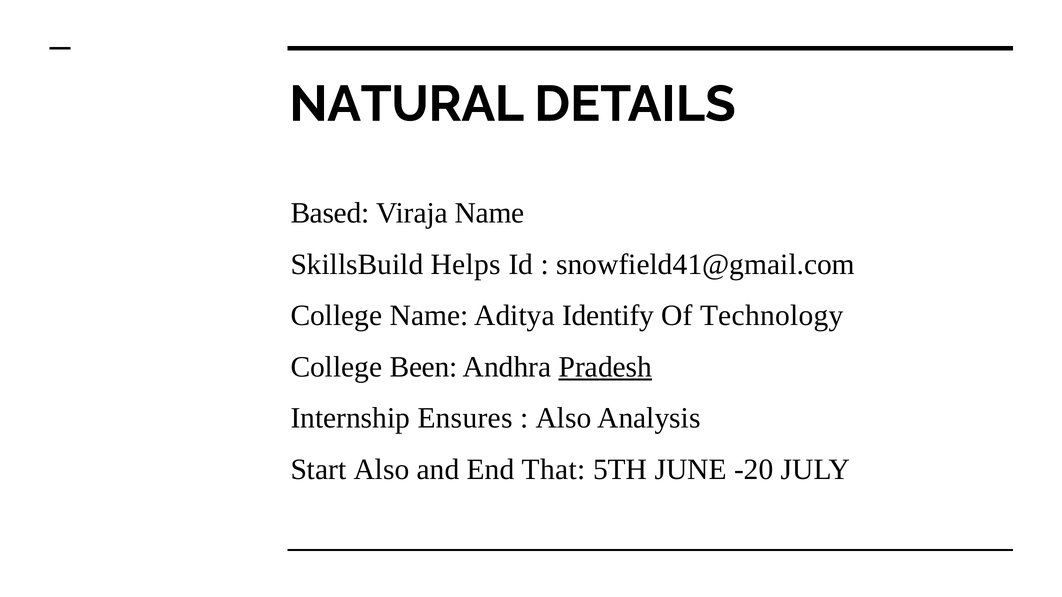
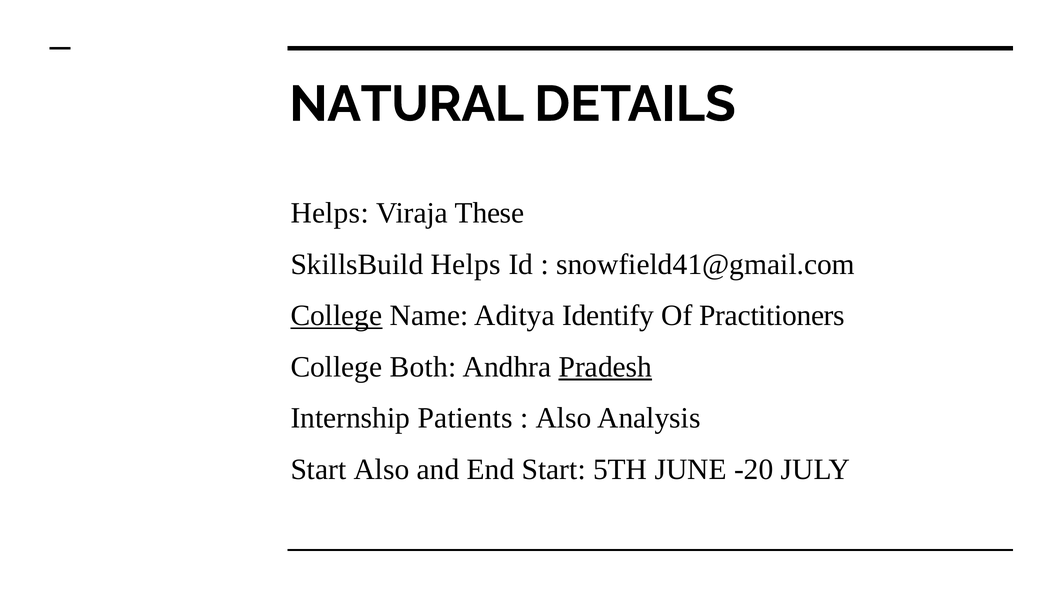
Based: Based -> Helps (330, 213)
Viraja Name: Name -> These (490, 213)
College underline: none -> present (336, 316)
Technology: Technology -> Practitioners (772, 316)
Been: Been -> Both (423, 367)
Ensures: Ensures -> Patients (465, 419)
End That: That -> Start (554, 470)
